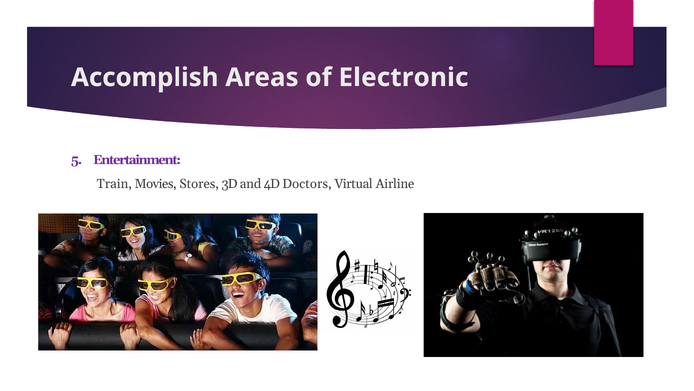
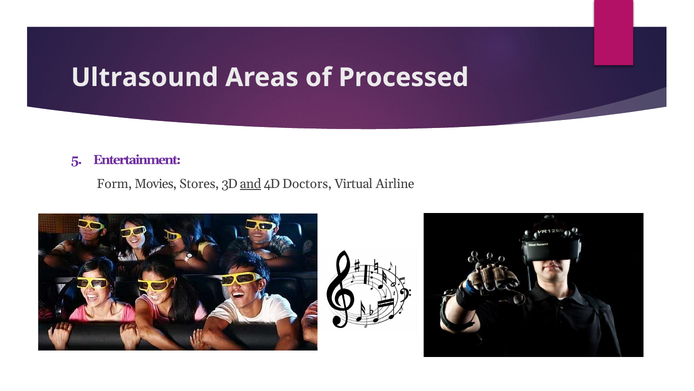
Accomplish: Accomplish -> Ultrasound (145, 77)
Electronic: Electronic -> Processed (404, 77)
Train: Train -> Form (114, 184)
and underline: none -> present (251, 184)
